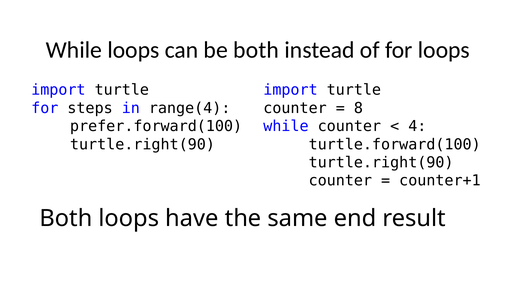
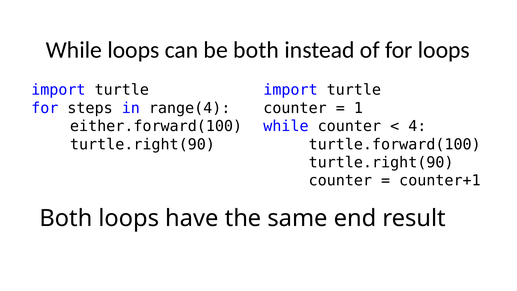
8: 8 -> 1 (358, 108)
prefer.forward(100: prefer.forward(100 -> either.forward(100 (156, 126)
